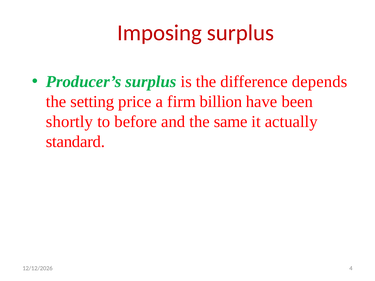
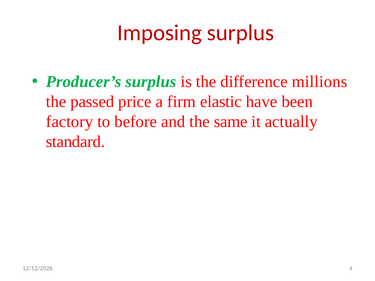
depends: depends -> millions (320, 82)
setting: setting -> passed (92, 102)
billion: billion -> elastic (221, 102)
shortly: shortly -> factory (70, 122)
